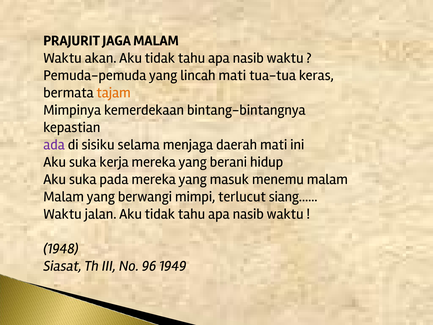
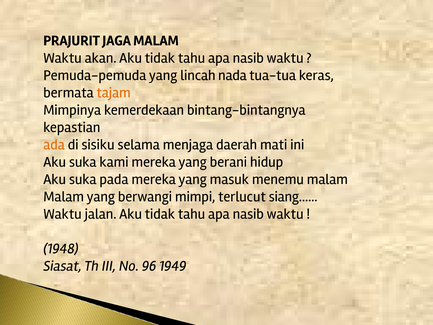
lincah mati: mati -> nada (232, 75)
ada colour: purple -> orange (54, 145)
kerja: kerja -> kami (114, 162)
